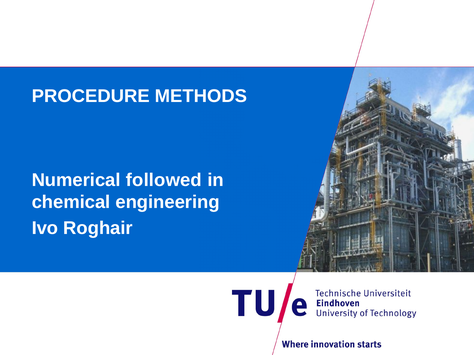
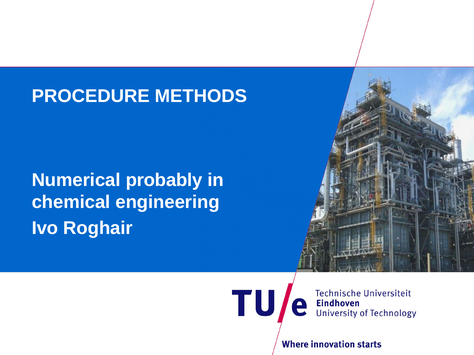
followed: followed -> probably (164, 180)
